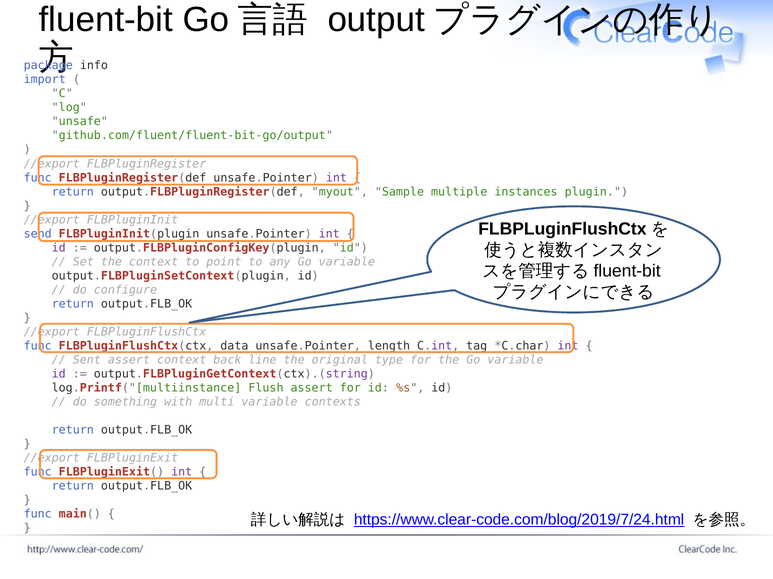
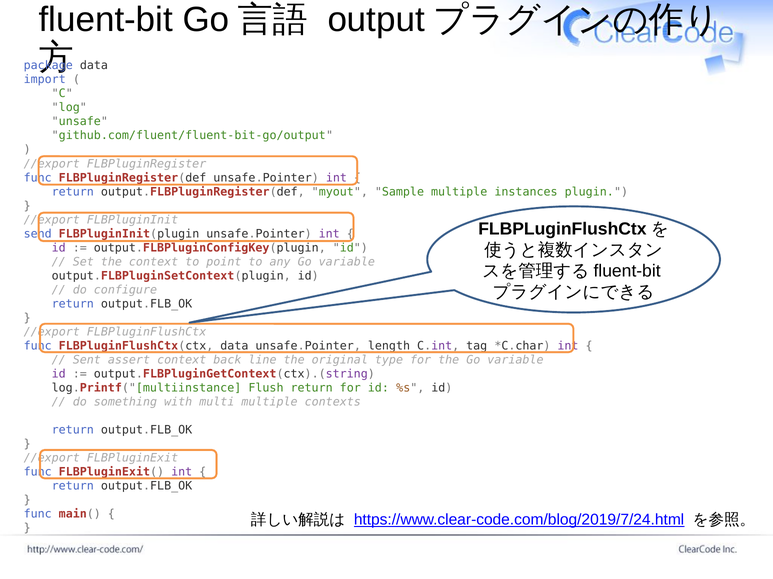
info: info -> data (94, 66)
Flush assert: assert -> return (312, 388)
multi variable: variable -> multiple (269, 402)
